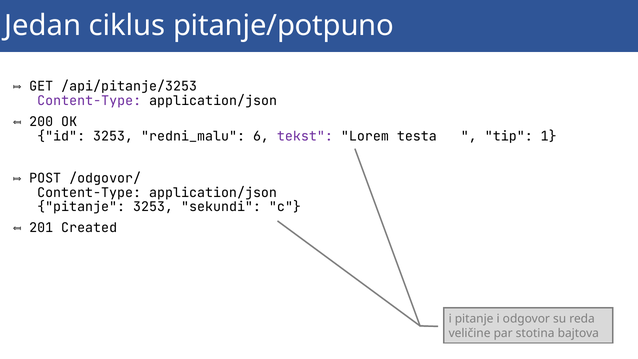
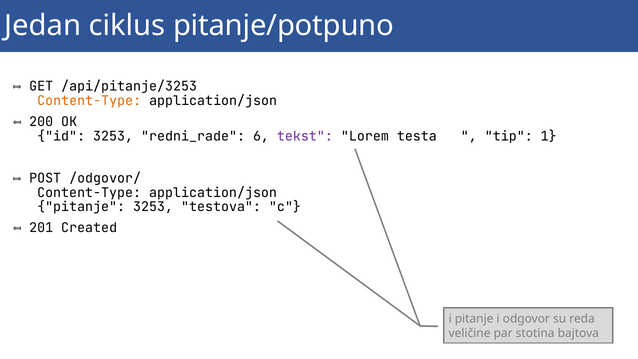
Content-Type colour: purple -> orange (89, 101)
redni_malu: redni_malu -> redni_rade (193, 136)
sekundi: sekundi -> testova (221, 207)
